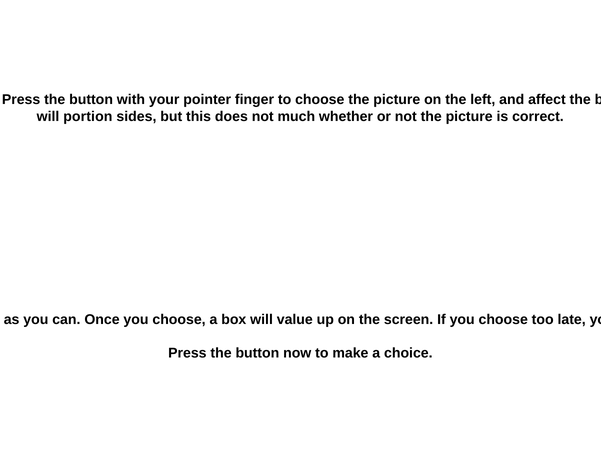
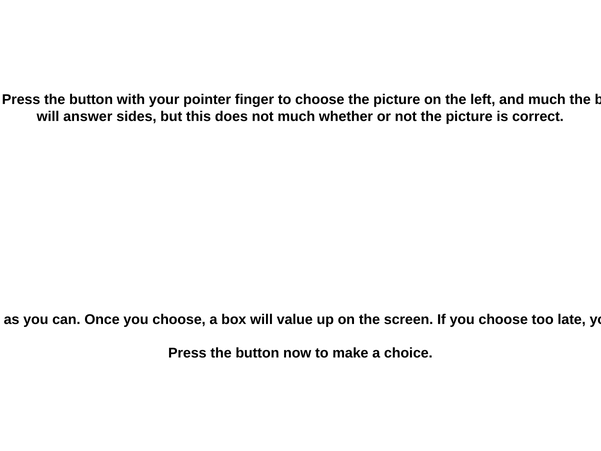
and affect: affect -> much (547, 100)
portion: portion -> answer (88, 116)
